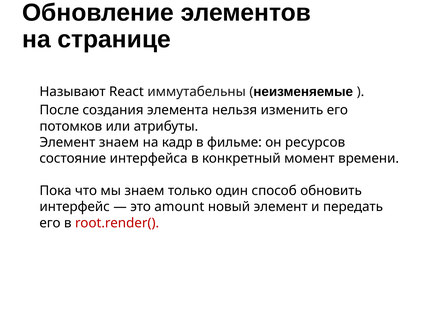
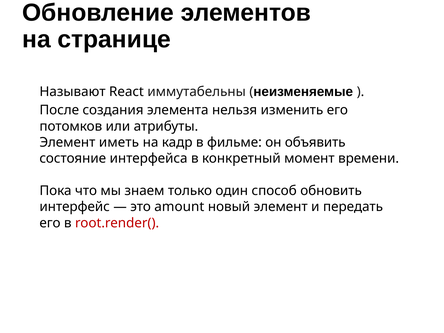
Элемент знаем: знаем -> иметь (119, 142)
ресурсов: ресурсов -> объявить (315, 142)
